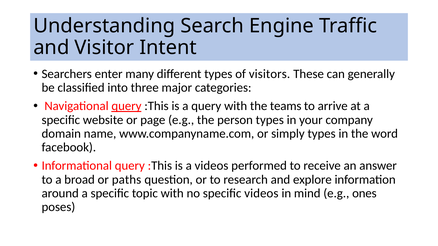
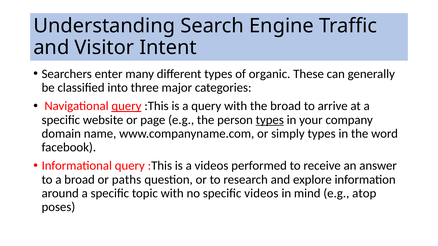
visitors: visitors -> organic (270, 74)
the teams: teams -> broad (286, 106)
types underline: none -> present (270, 120)
ones: ones -> atop (364, 194)
